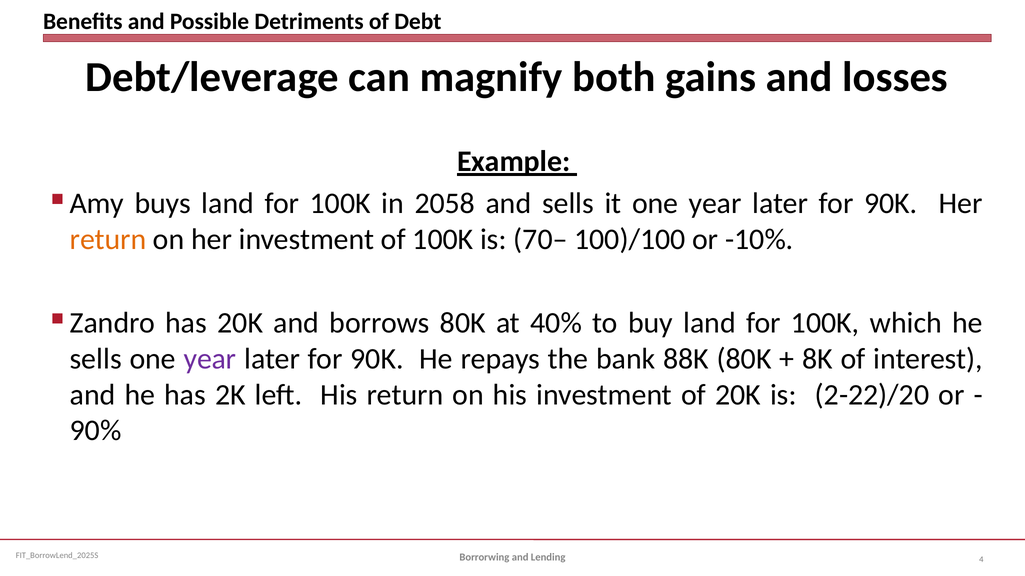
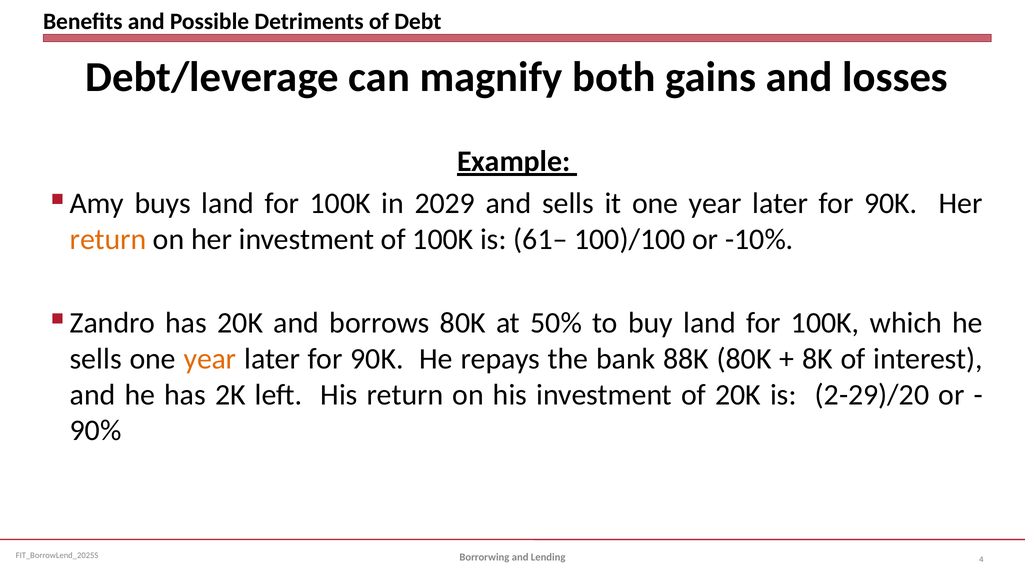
2058: 2058 -> 2029 (445, 204)
70–: 70– -> 61– (540, 240)
40%: 40% -> 50% (556, 323)
year colour: purple -> orange (210, 359)
2-22)/20: 2-22)/20 -> 2-29)/20 (872, 395)
